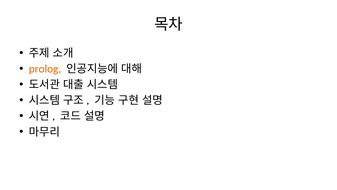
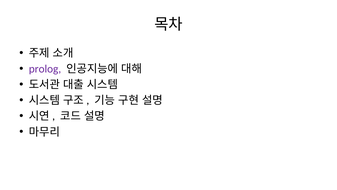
prolog colour: orange -> purple (45, 69)
